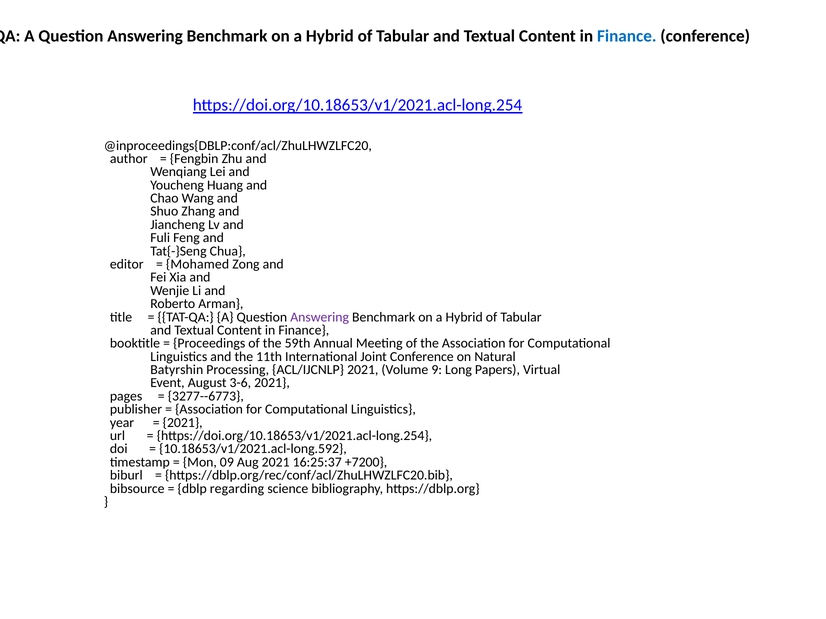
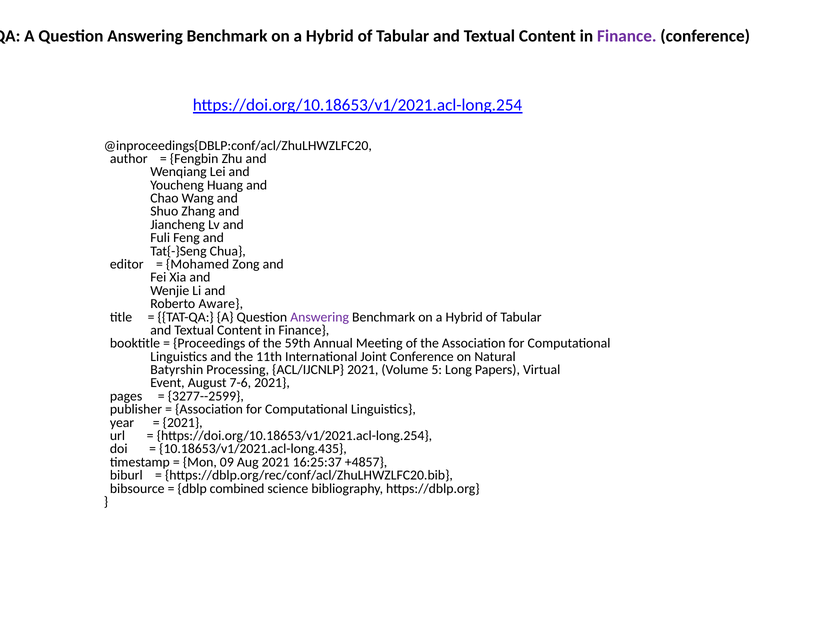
Finance colour: blue -> purple (627, 36)
Arman: Arman -> Aware (221, 304)
9: 9 -> 5 (437, 370)
3-6: 3-6 -> 7-6 (240, 383)
3277--6773: 3277--6773 -> 3277--2599 (206, 396)
10.18653/v1/2021.acl-long.592: 10.18653/v1/2021.acl-long.592 -> 10.18653/v1/2021.acl-long.435 (253, 449)
+7200: +7200 -> +4857 (366, 462)
regarding: regarding -> combined (237, 489)
